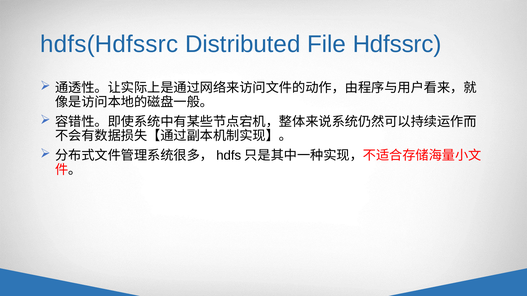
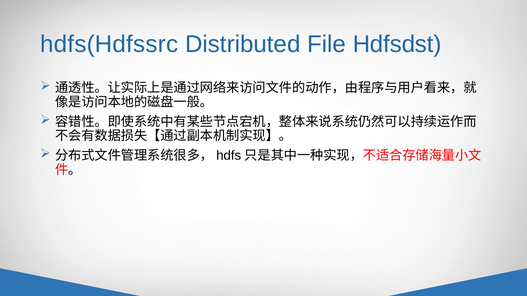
Hdfssrc: Hdfssrc -> Hdfsdst (397, 44)
